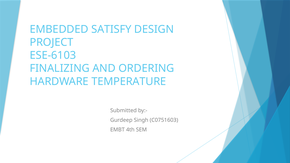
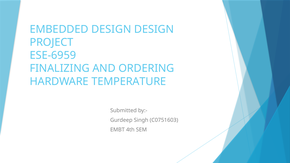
EMBEDDED SATISFY: SATISFY -> DESIGN (111, 29)
ESE-6103: ESE-6103 -> ESE-6959 (53, 55)
